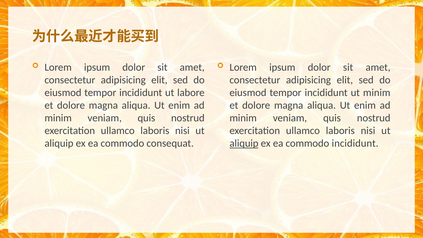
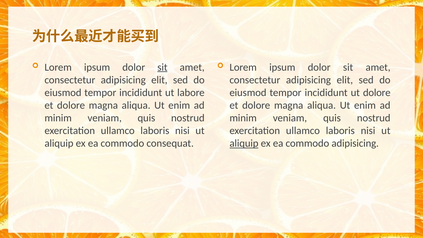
sit underline: none -> present (162, 67)
ut minim: minim -> dolore (377, 93)
commodo incididunt: incididunt -> adipisicing (355, 143)
